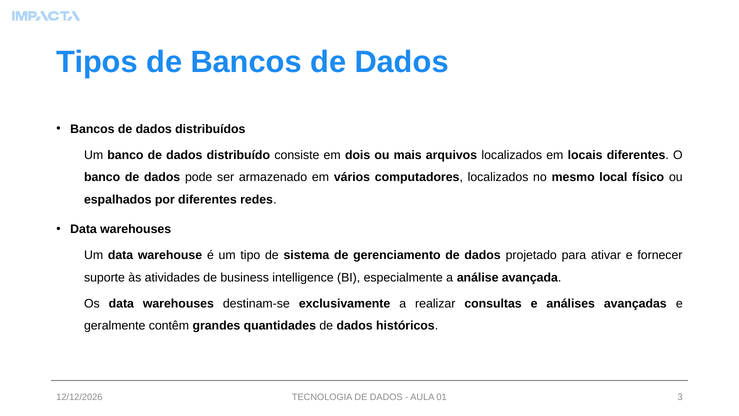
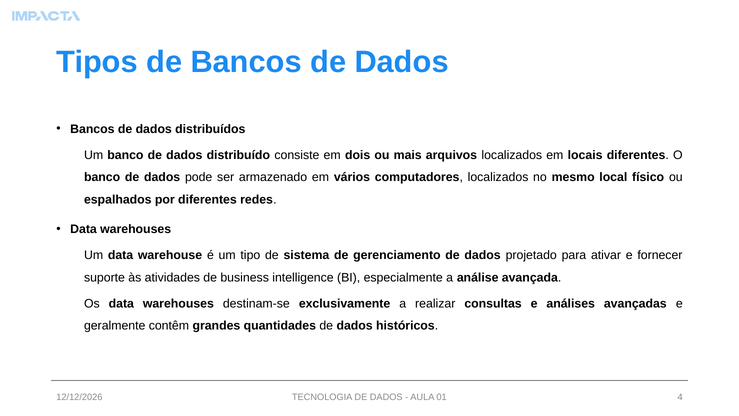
3: 3 -> 4 (680, 397)
